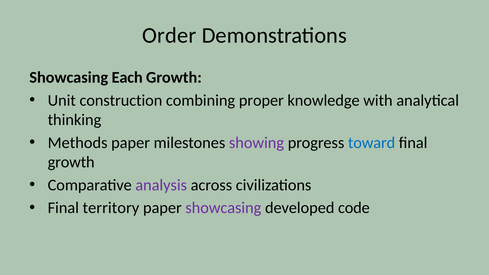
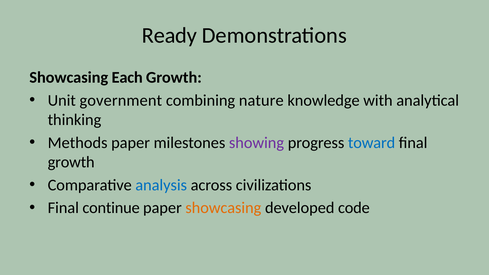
Order: Order -> Ready (169, 35)
construction: construction -> government (121, 100)
proper: proper -> nature (261, 100)
analysis colour: purple -> blue (161, 185)
territory: territory -> continue (111, 208)
showcasing colour: purple -> orange (223, 208)
